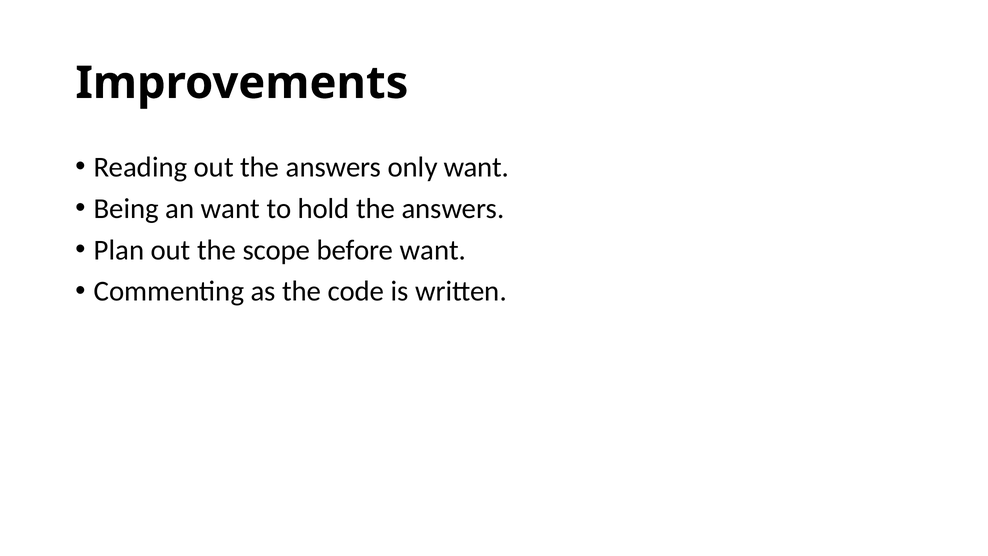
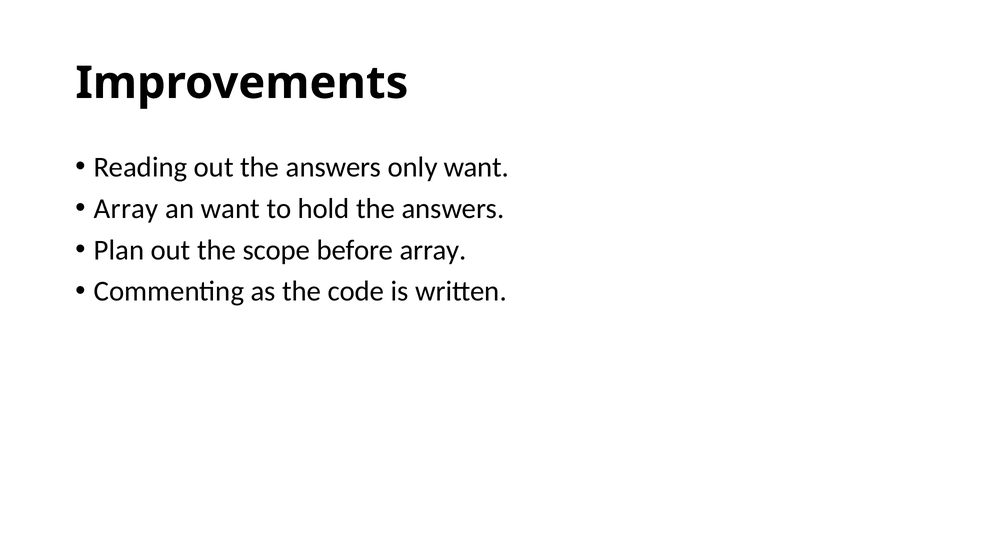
Being: Being -> Array (126, 208)
before want: want -> array (433, 250)
